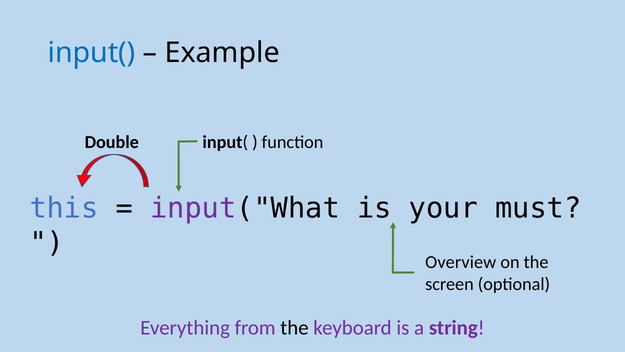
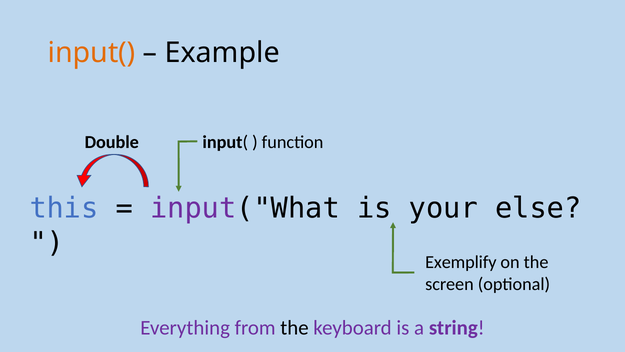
input( colour: blue -> orange (92, 53)
must: must -> else (538, 208)
Overview: Overview -> Exemplify (461, 262)
